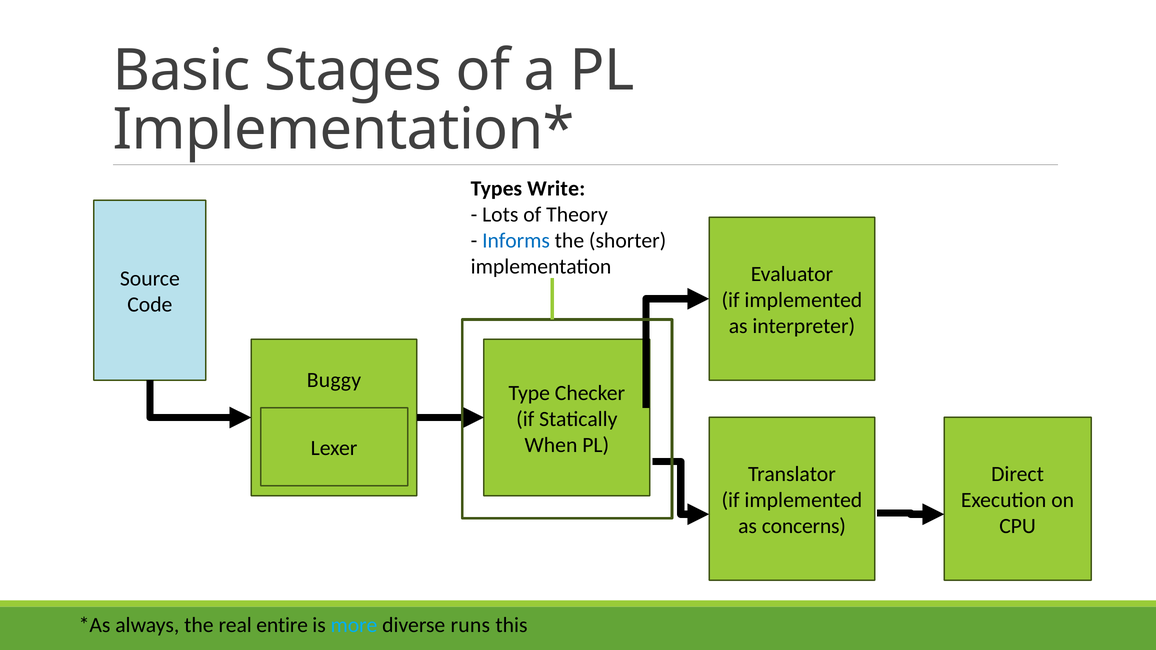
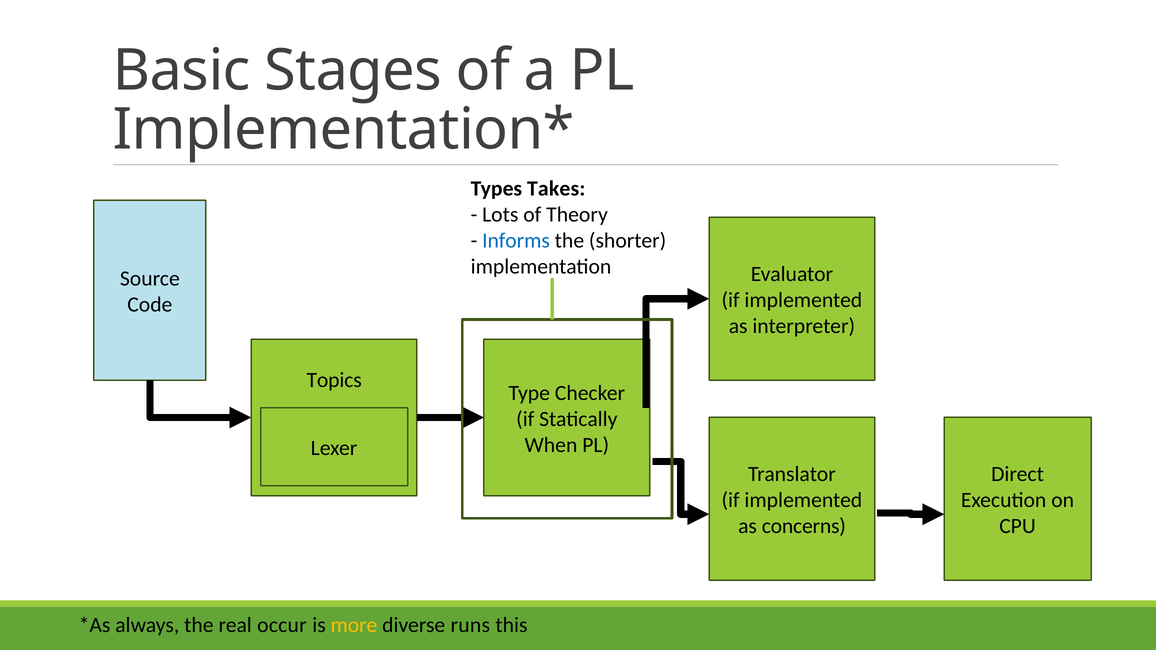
Write: Write -> Takes (556, 189)
Buggy: Buggy -> Topics (334, 380)
entire: entire -> occur (282, 625)
more colour: light blue -> yellow (354, 625)
